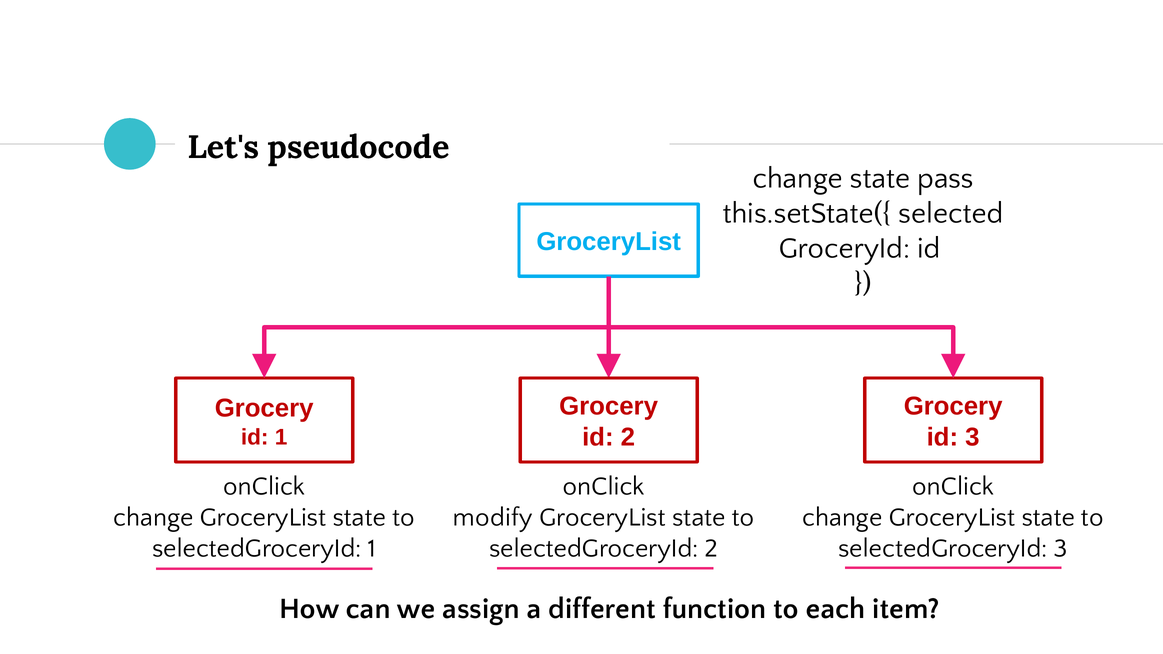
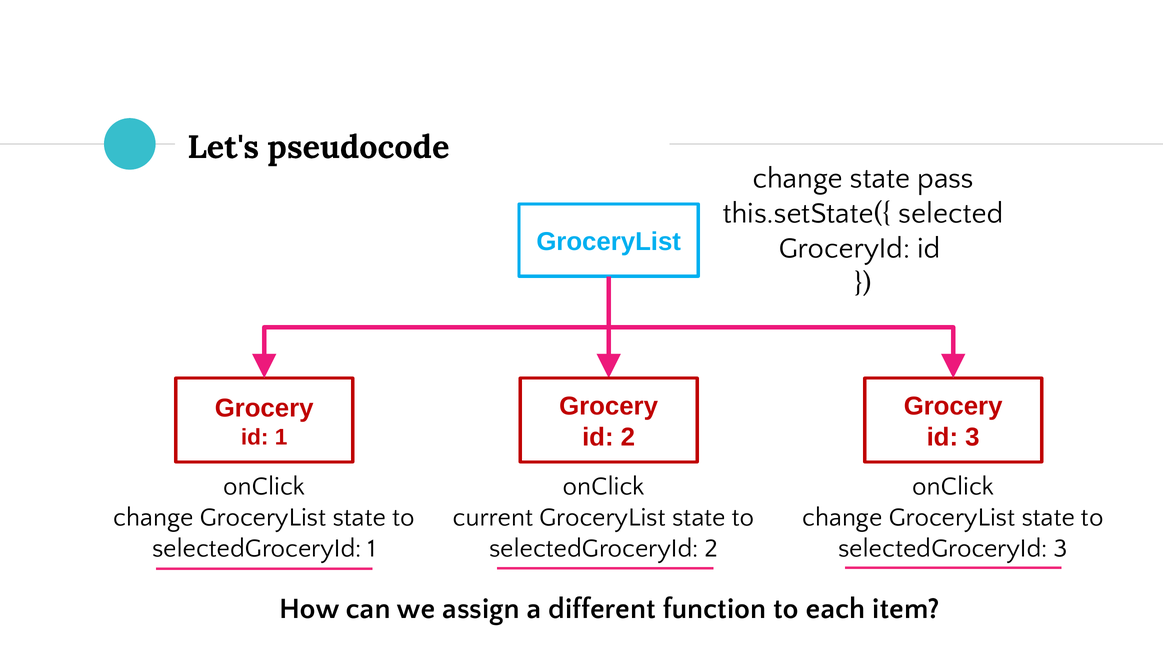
modify: modify -> current (493, 517)
